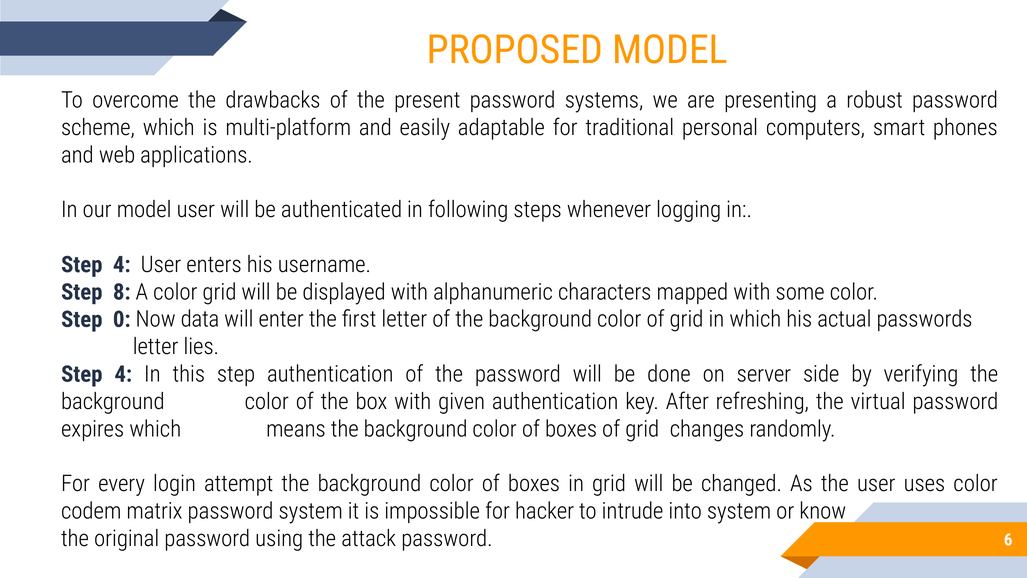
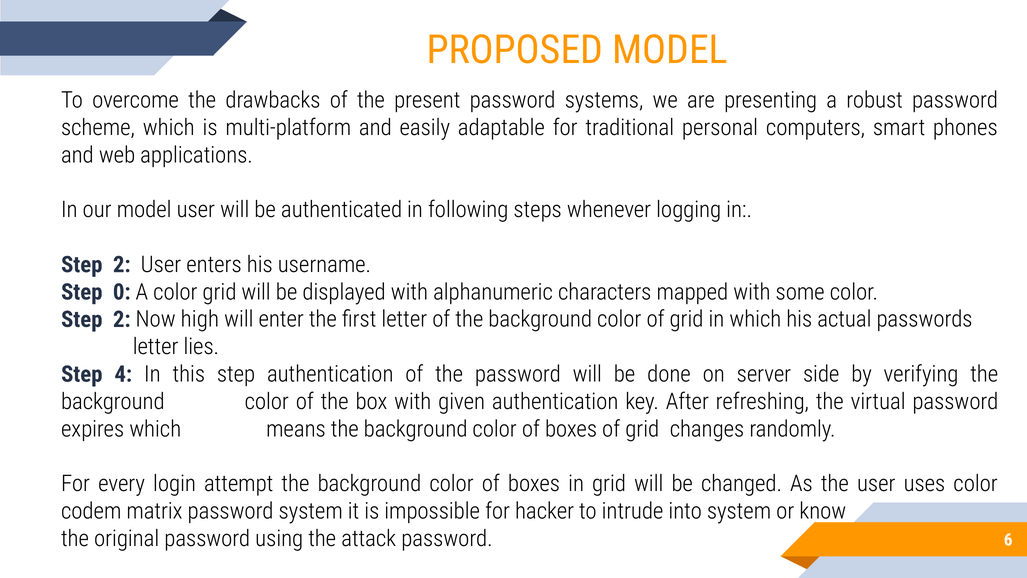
4: 4 -> 2 (122, 265)
8: 8 -> 0 (122, 292)
0: 0 -> 2 (122, 319)
data: data -> high (200, 319)
